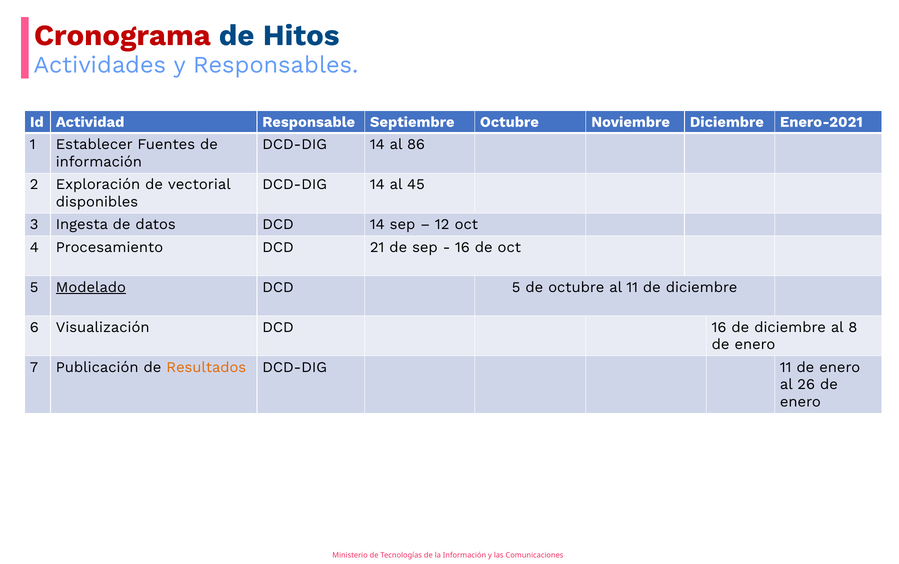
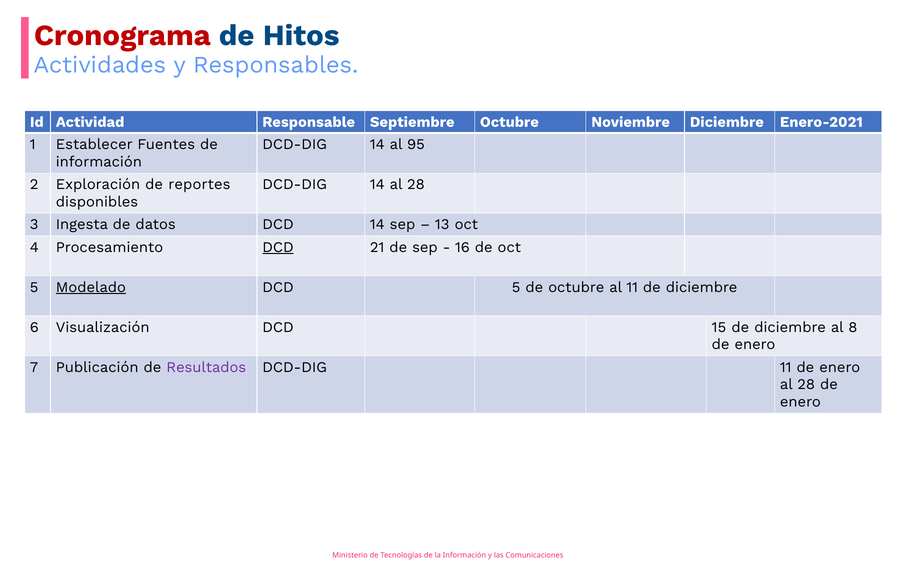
86: 86 -> 95 (416, 145)
vectorial: vectorial -> reportes (199, 185)
14 al 45: 45 -> 28 (416, 185)
12: 12 -> 13 (442, 225)
DCD underline: none -> present (278, 248)
DCD 16: 16 -> 15 (719, 328)
Resultados colour: orange -> purple (206, 368)
26: 26 -> 28 (806, 385)
